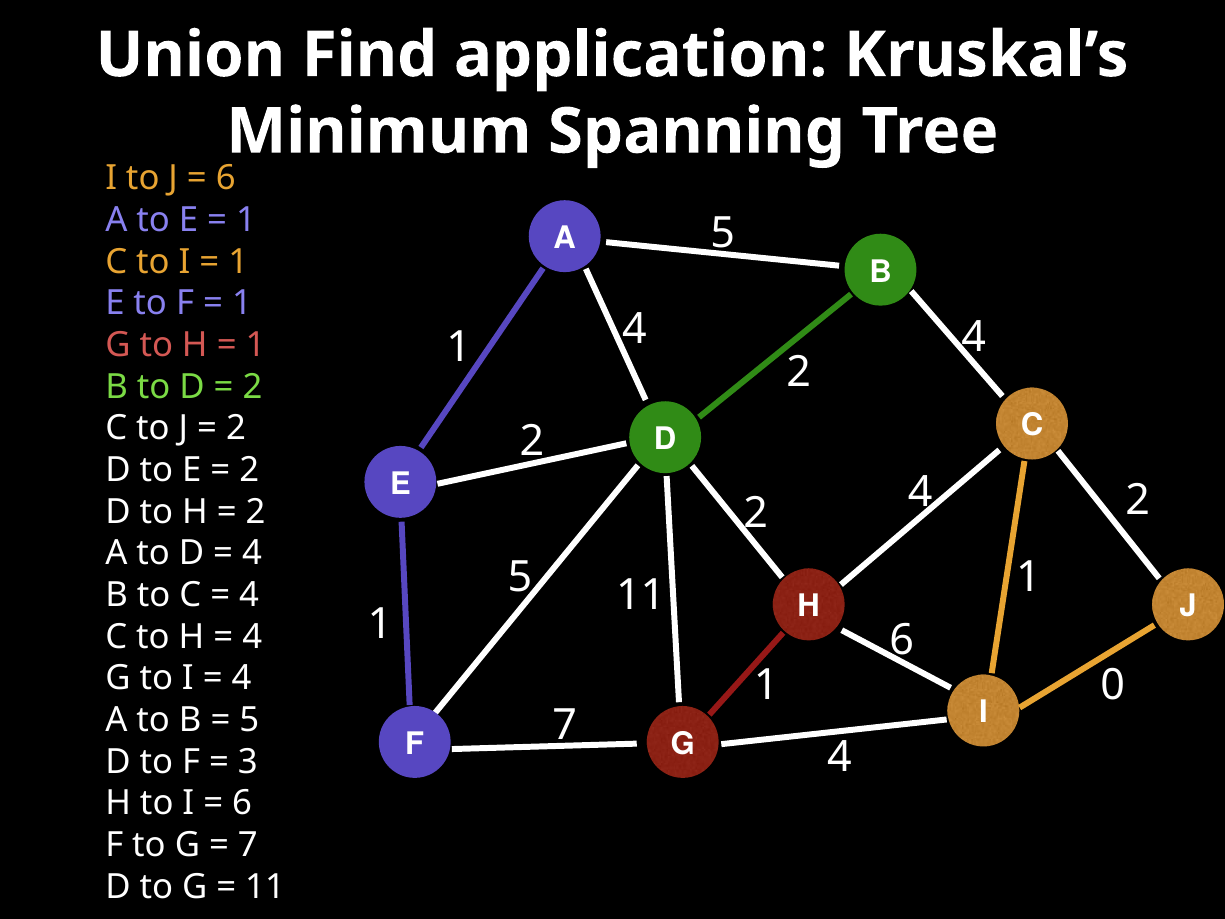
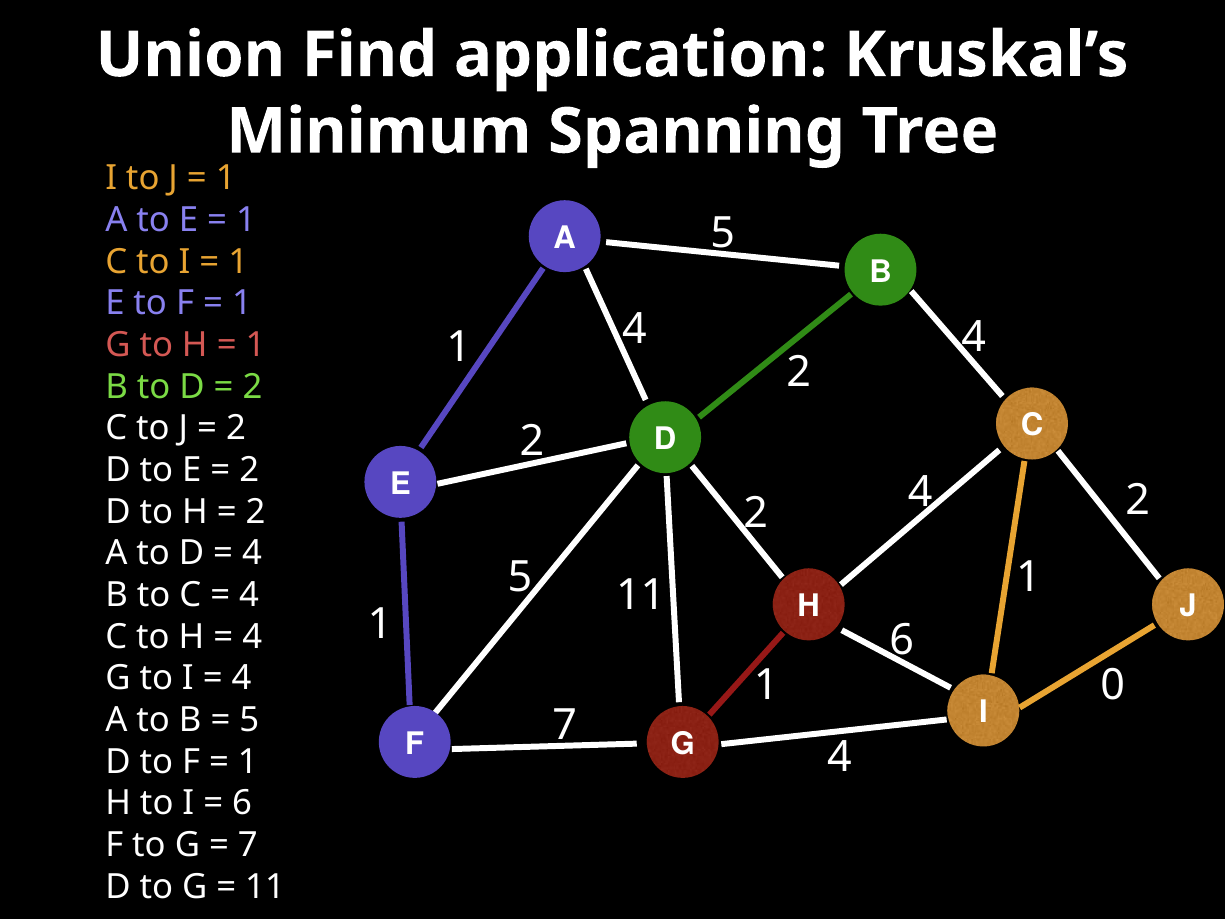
6: 6 -> 1 (226, 178)
3: 3 -> 1 (248, 761)
